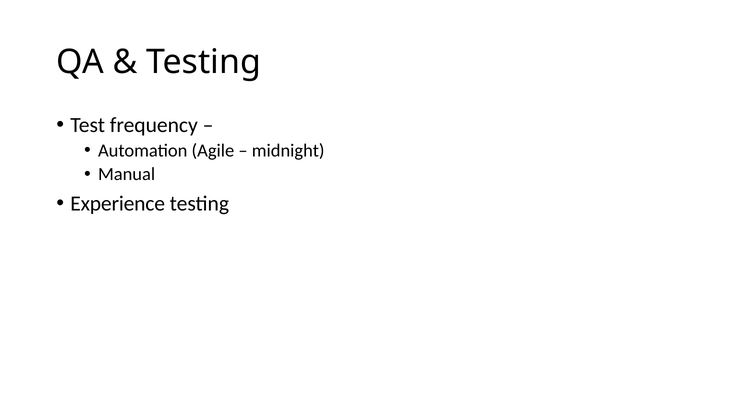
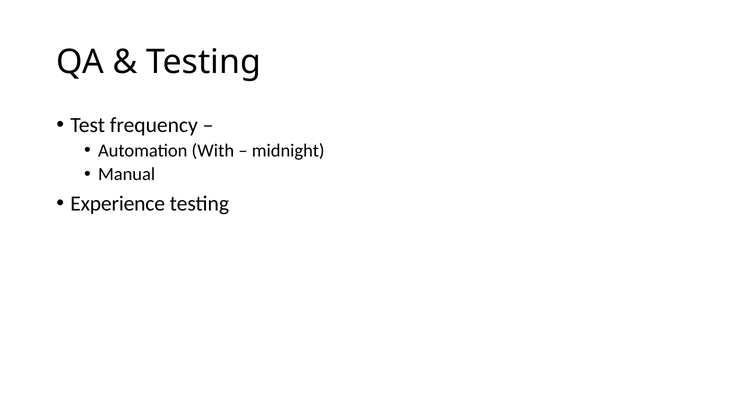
Agile: Agile -> With (213, 151)
